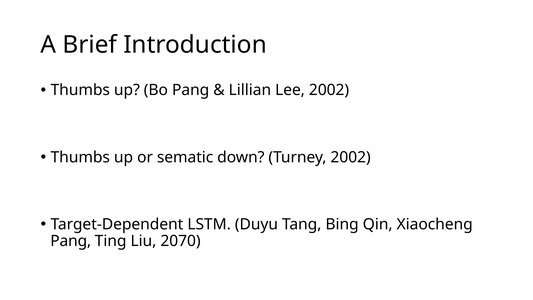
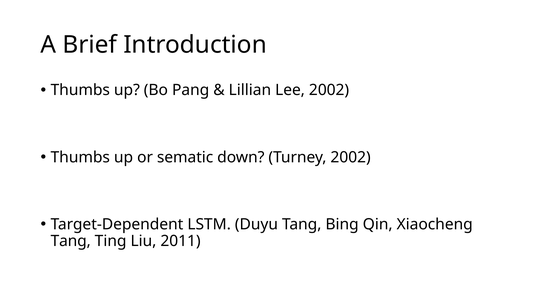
Pang: Pang -> Tang (71, 241)
2070: 2070 -> 2011 (181, 241)
